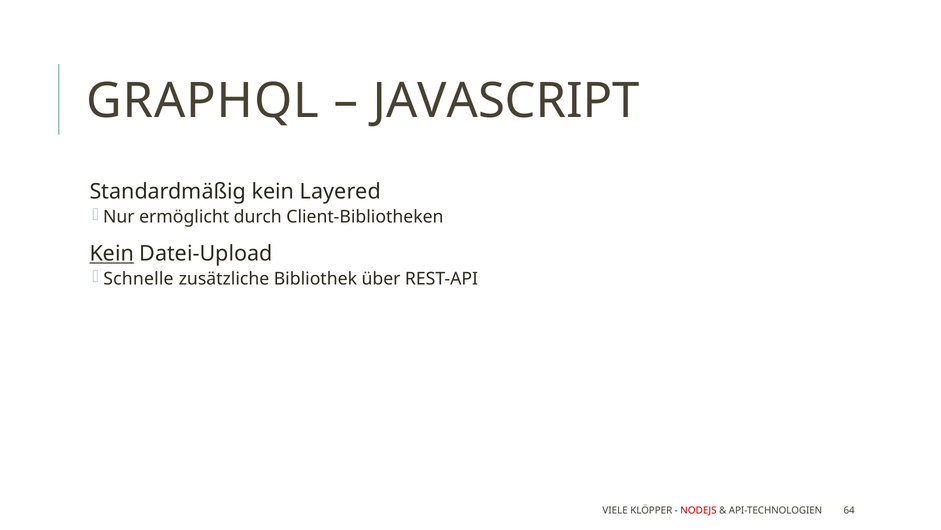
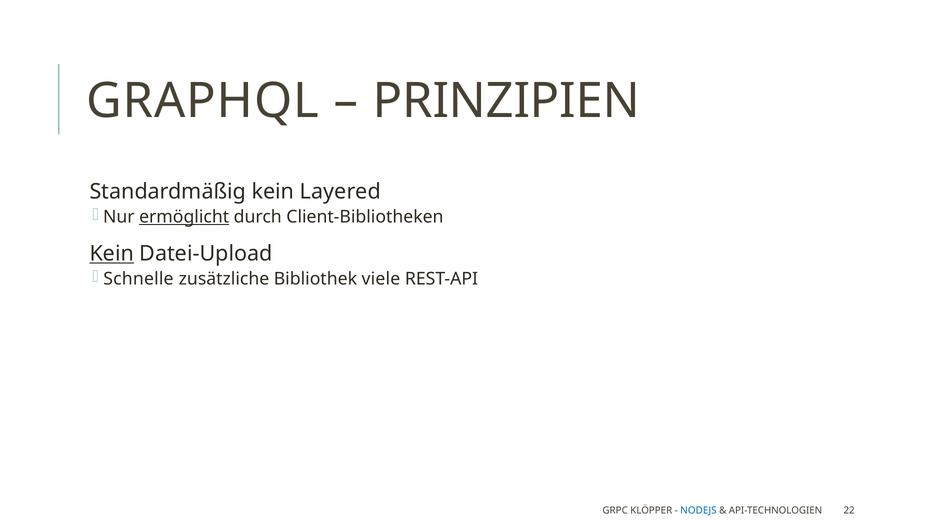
JAVASCRIPT: JAVASCRIPT -> PRINZIPIEN (506, 101)
ermöglicht underline: none -> present (184, 217)
über: über -> viele (381, 279)
VIELE: VIELE -> GRPC (615, 510)
NODEJS colour: red -> blue (698, 510)
64: 64 -> 22 (849, 510)
